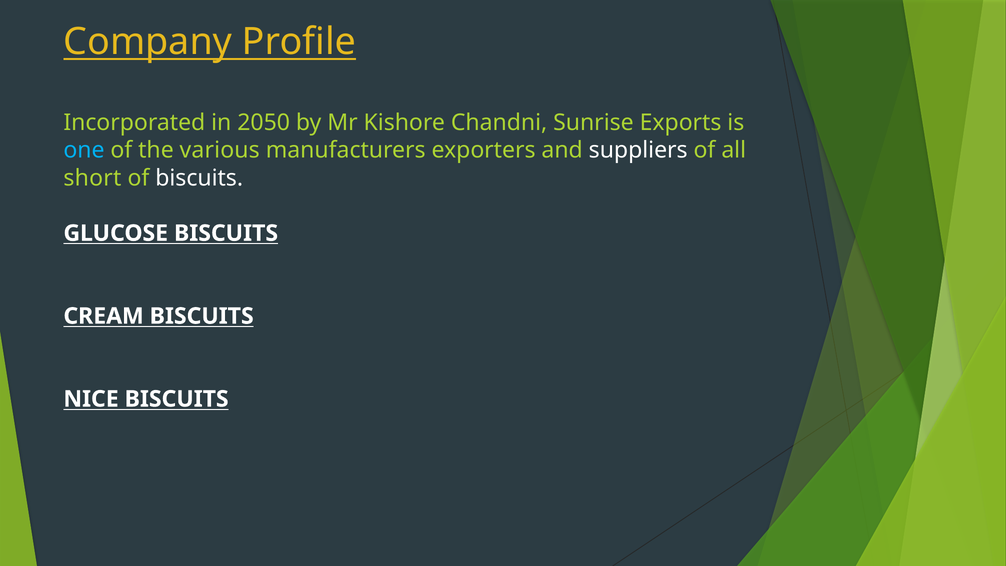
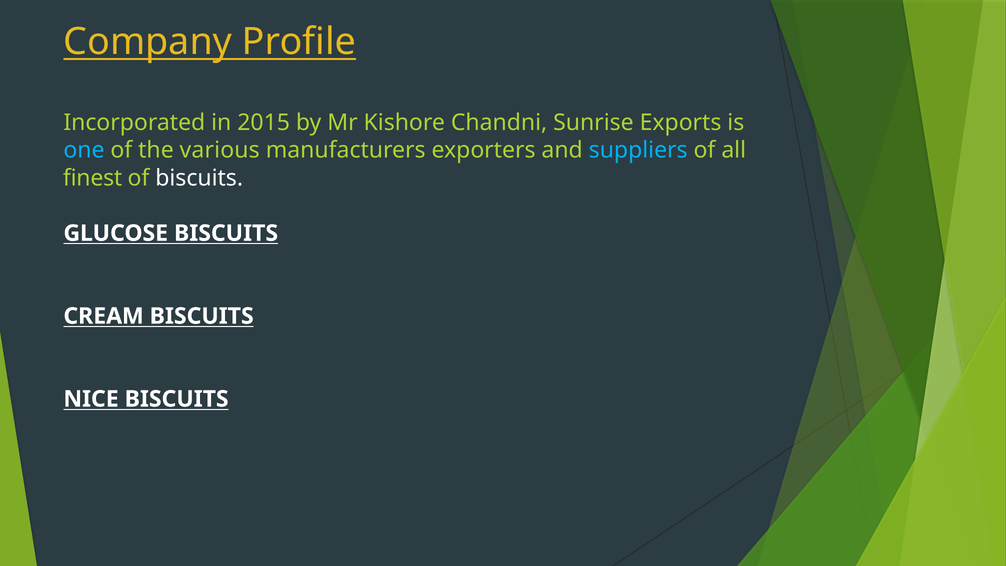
2050: 2050 -> 2015 (264, 123)
suppliers colour: white -> light blue (638, 150)
short: short -> finest (93, 178)
